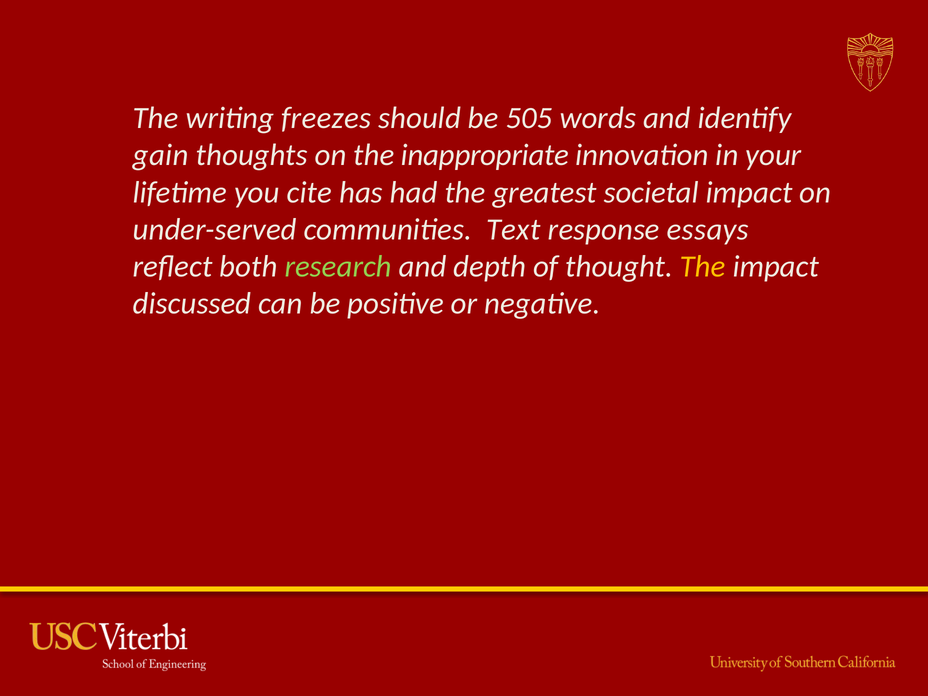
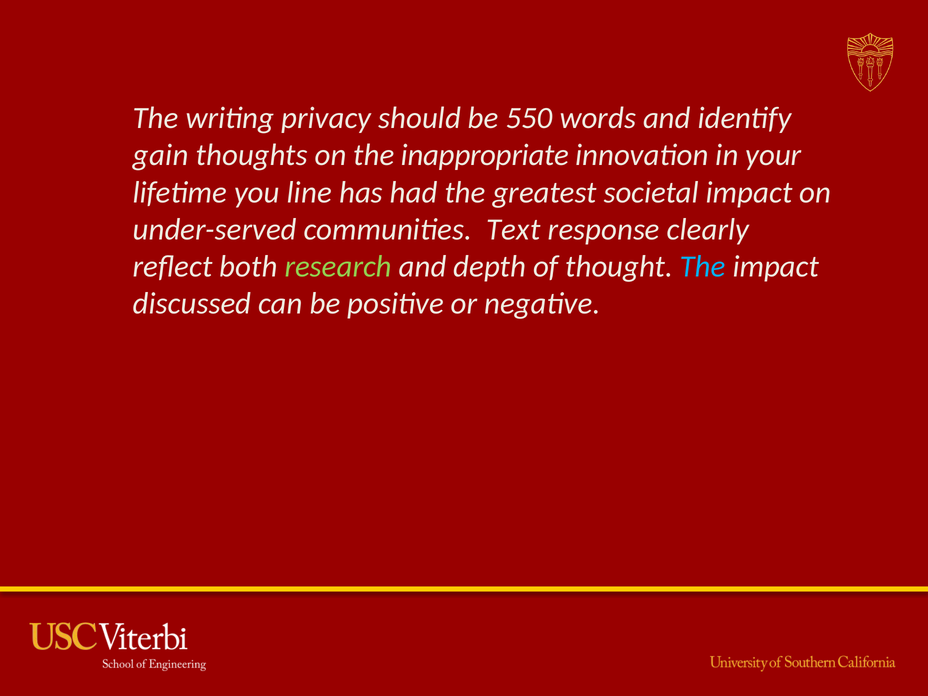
freezes: freezes -> privacy (326, 118)
505: 505 -> 550 (529, 118)
cite: cite -> line (309, 192)
essays: essays -> clearly (708, 229)
The colour: yellow -> light blue (703, 267)
